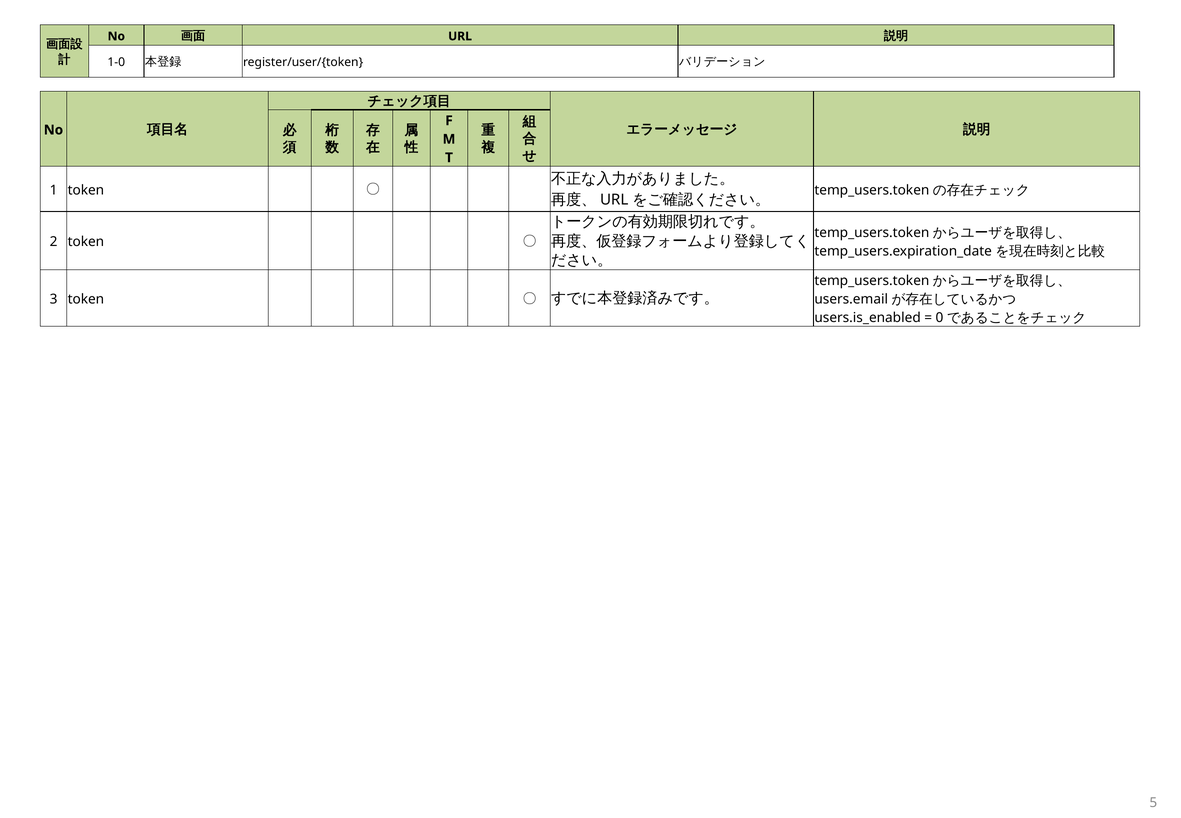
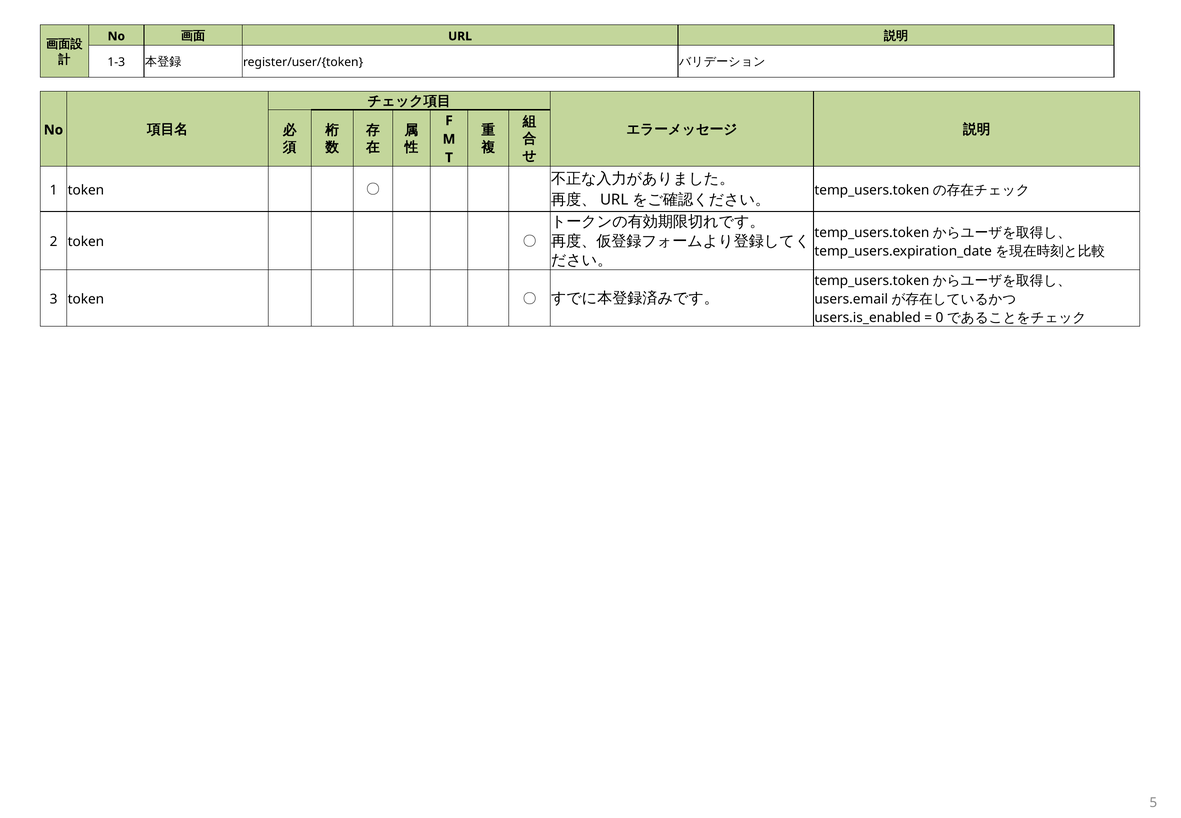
1-0: 1-0 -> 1-3 (116, 62)
